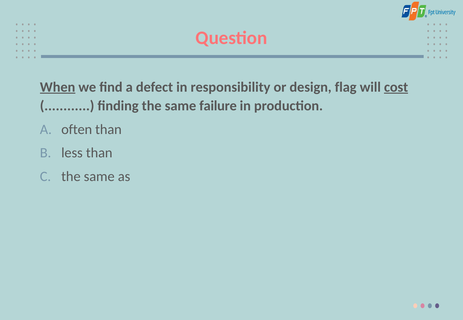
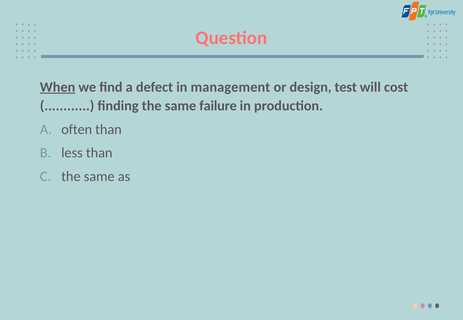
responsibility: responsibility -> management (230, 87)
flag: flag -> test (346, 87)
cost underline: present -> none (396, 87)
